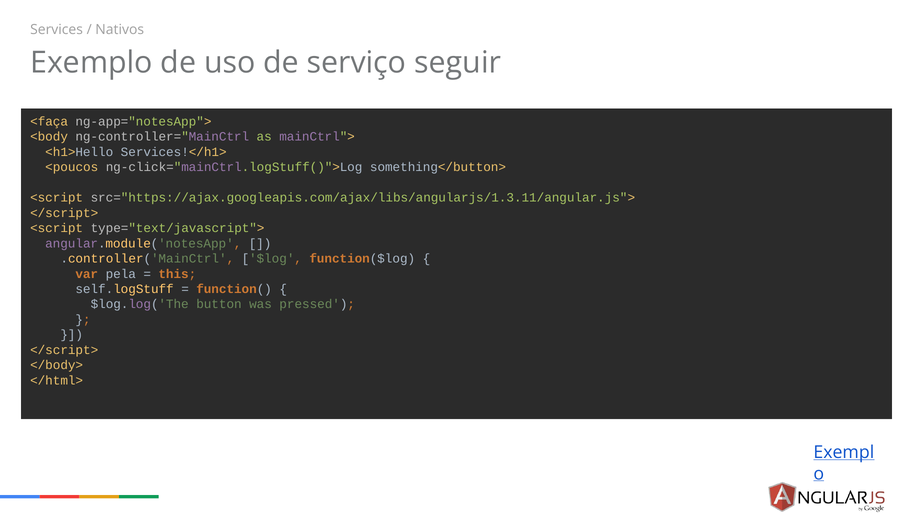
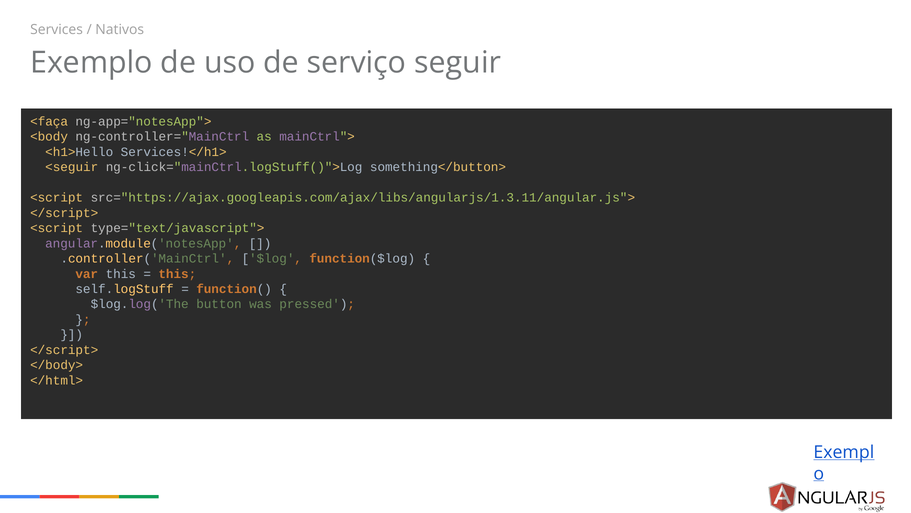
<poucos: <poucos -> <seguir (72, 167)
var pela: pela -> this (121, 274)
